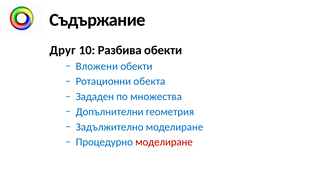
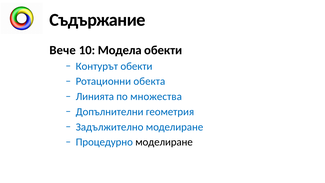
Друг: Друг -> Вече (63, 50)
Разбива: Разбива -> Модела (120, 50)
Вложени: Вложени -> Контурът (97, 66)
Зададен: Зададен -> Линията (95, 96)
моделиране colour: red -> black (164, 142)
